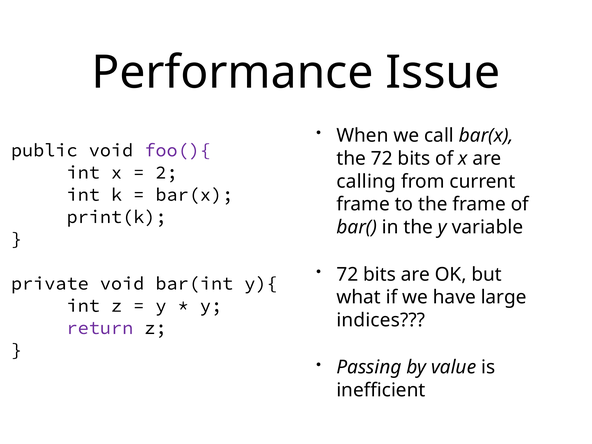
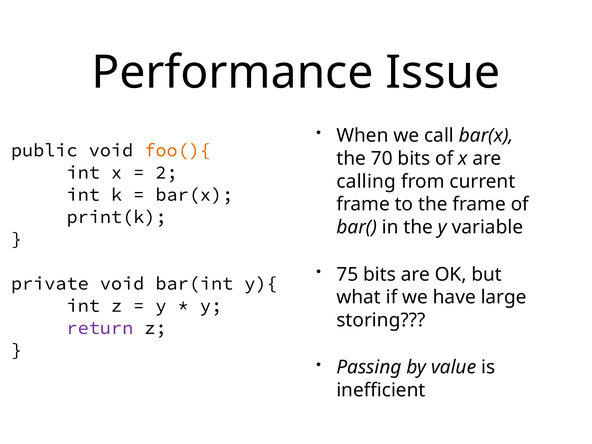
foo(){ colour: purple -> orange (178, 150)
the 72: 72 -> 70 (382, 159)
72: 72 -> 75 (347, 274)
indices: indices -> storing (381, 320)
